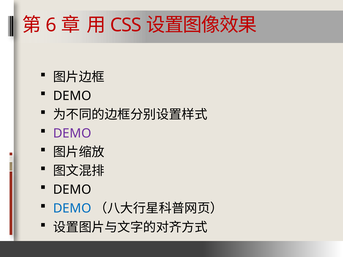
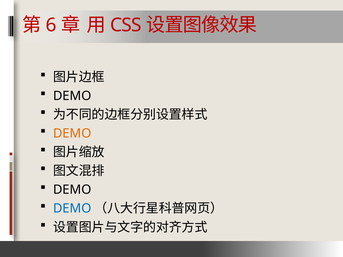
DEMO colour: purple -> orange (72, 134)
